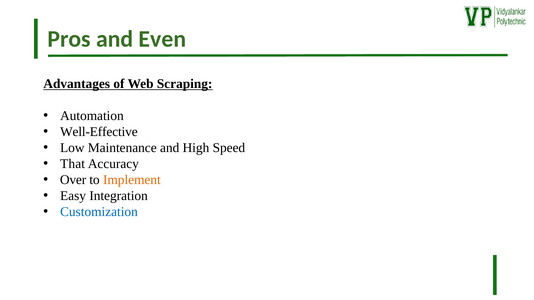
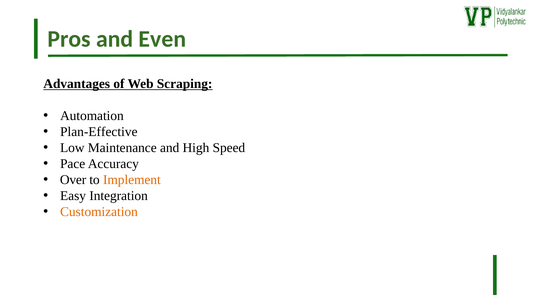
Well-Effective: Well-Effective -> Plan-Effective (99, 132)
That: That -> Pace (73, 164)
Customization colour: blue -> orange (99, 212)
